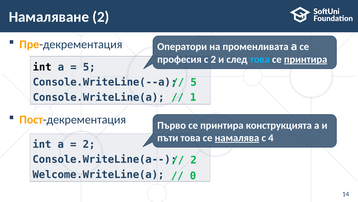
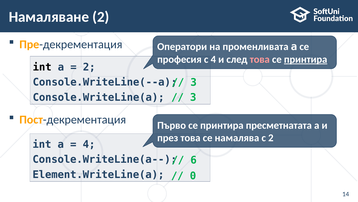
с 2: 2 -> 4 (213, 59)
това colour: light blue -> pink (260, 59)
5: 5 -> 2 (89, 67)
5: 5 -> 3 (194, 82)
1: 1 -> 3 (193, 97)
конструкцията: конструкцията -> пресметнатата (279, 125)
пъти: пъти -> през (168, 137)
намалява underline: present -> none (237, 137)
с 4: 4 -> 2 (271, 137)
2: 2 -> 4 (89, 144)
2: 2 -> 6 (194, 160)
Welcome.WriteLine(a: Welcome.WriteLine(a -> Element.WriteLine(a (98, 174)
